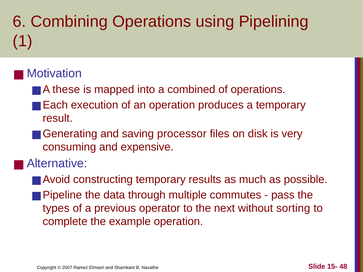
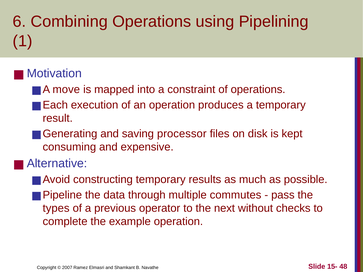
these: these -> move (66, 90)
combined: combined -> constraint (191, 90)
very: very -> kept (292, 134)
sorting: sorting -> checks (293, 208)
